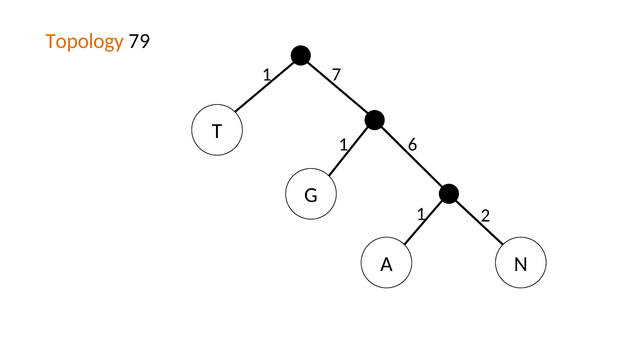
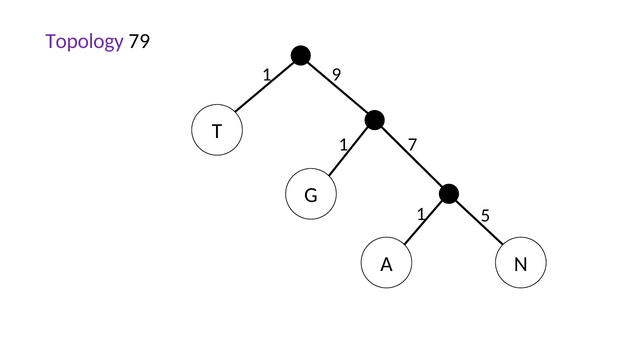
Topology colour: orange -> purple (85, 41)
7: 7 -> 9 (336, 74)
6: 6 -> 7 (412, 145)
2: 2 -> 5 (485, 215)
